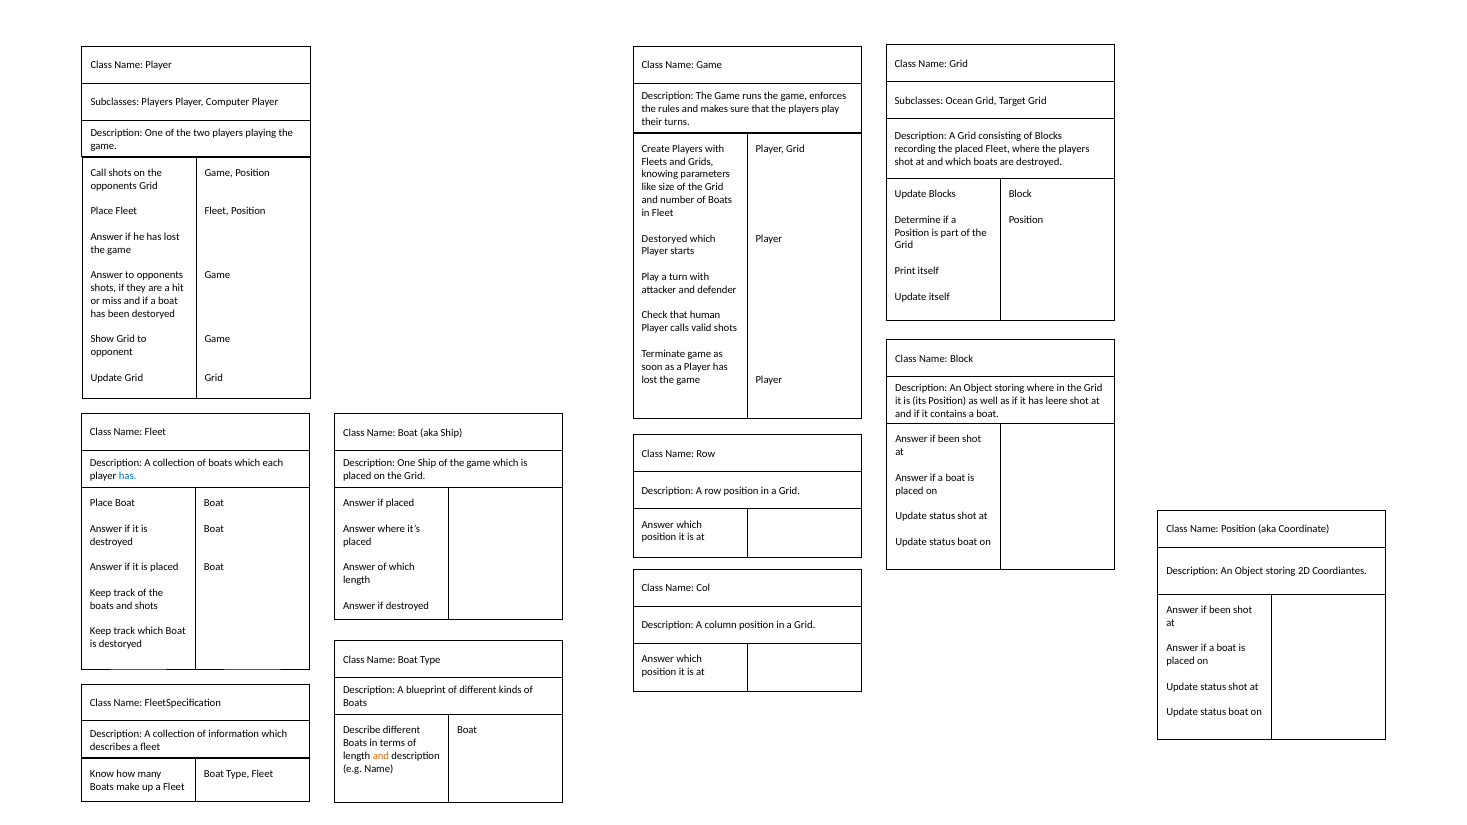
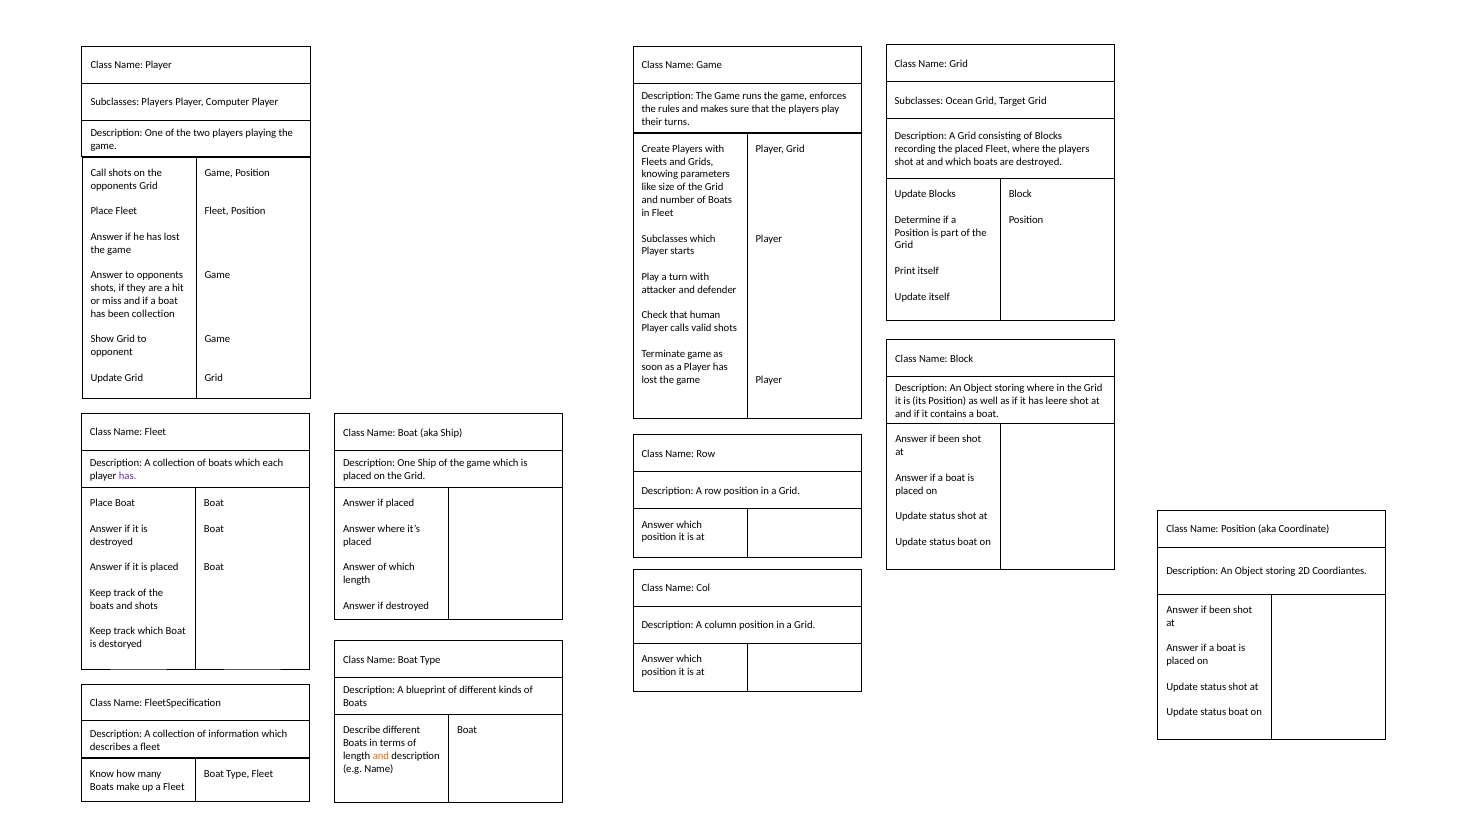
Destoryed: Destoryed -> Subclasses (665, 239)
been destoryed: destoryed -> collection (153, 314)
has colour: blue -> purple (128, 476)
